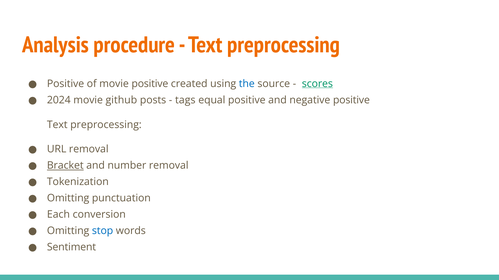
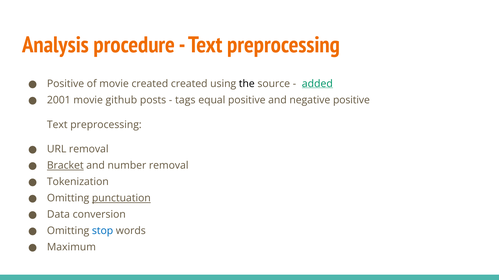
movie positive: positive -> created (150, 84)
the colour: blue -> black (247, 84)
scores: scores -> added (317, 84)
2024: 2024 -> 2001 (59, 100)
punctuation underline: none -> present (121, 199)
Each: Each -> Data (58, 215)
Sentiment: Sentiment -> Maximum (71, 248)
